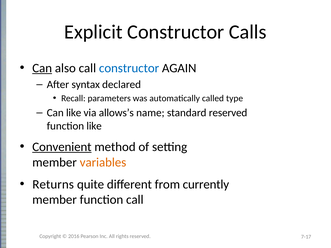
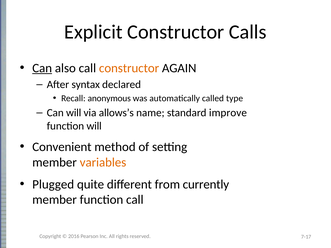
constructor colour: blue -> orange (129, 68)
parameters: parameters -> anonymous (109, 98)
Can like: like -> will (74, 113)
standard reserved: reserved -> improve (228, 113)
function like: like -> will (94, 126)
Convenient underline: present -> none (62, 147)
Returns: Returns -> Plugged (53, 184)
